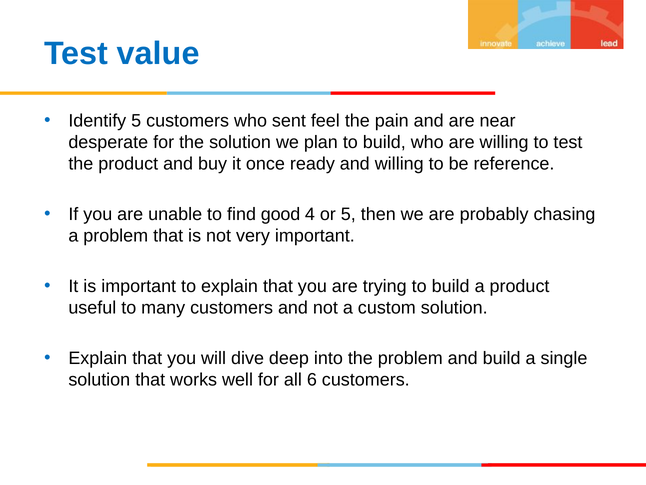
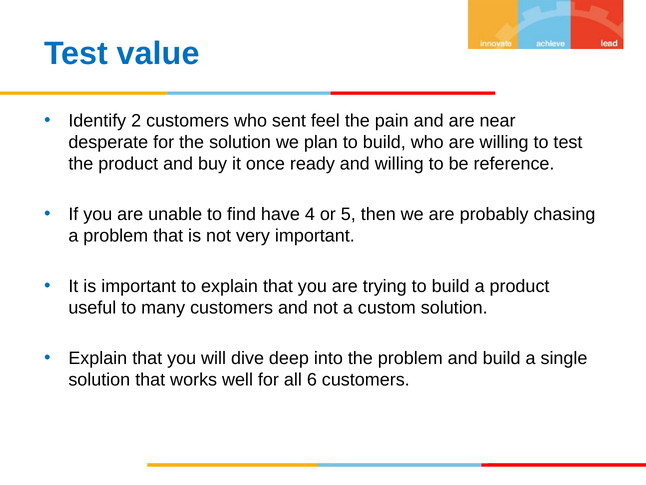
Identify 5: 5 -> 2 (136, 121)
good: good -> have (280, 214)
